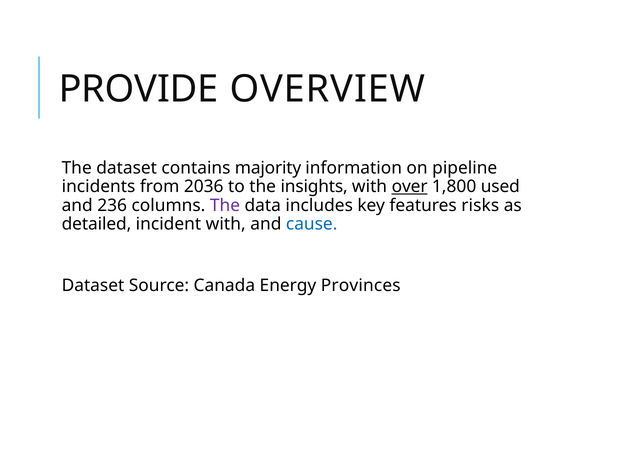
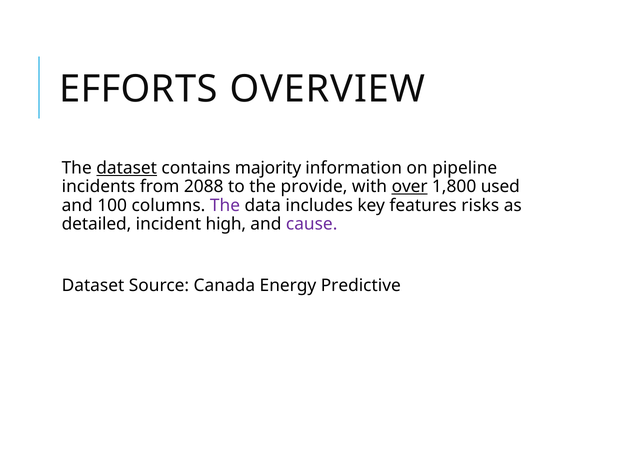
PROVIDE: PROVIDE -> EFFORTS (138, 89)
dataset underline: none -> present (127, 168)
2036: 2036 -> 2088 (204, 187)
insights: insights -> provide (314, 187)
236: 236 -> 100 (112, 205)
incident with: with -> high (226, 224)
cause colour: blue -> purple (312, 224)
Provinces: Provinces -> Predictive (361, 286)
